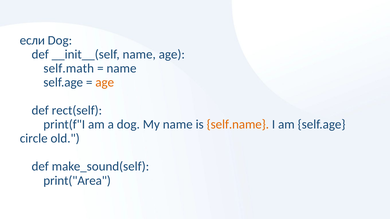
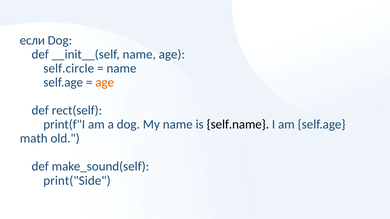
self.math: self.math -> self.circle (69, 68)
self.name colour: orange -> black (238, 125)
circle: circle -> math (34, 139)
print("Area: print("Area -> print("Side (77, 181)
